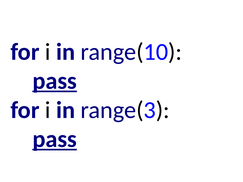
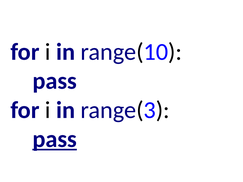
pass underline: present -> none (55, 81)
